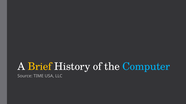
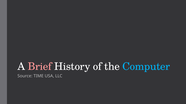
Brief colour: yellow -> pink (40, 67)
